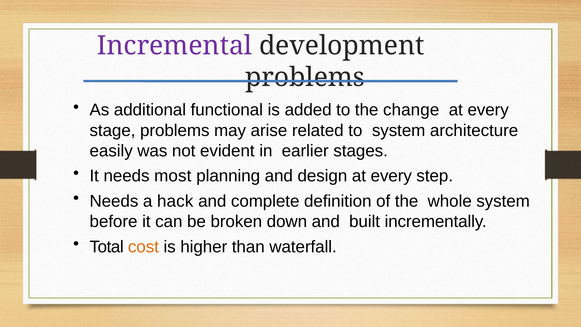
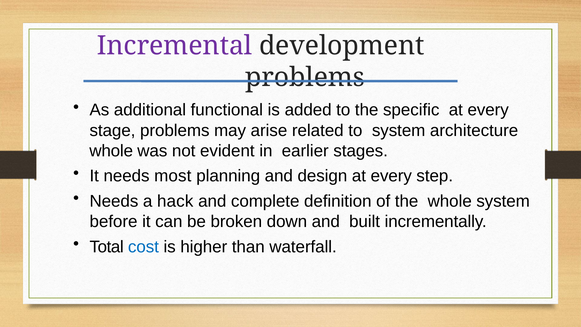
change: change -> specific (411, 110)
easily: easily -> whole (111, 151)
cost colour: orange -> blue (143, 247)
